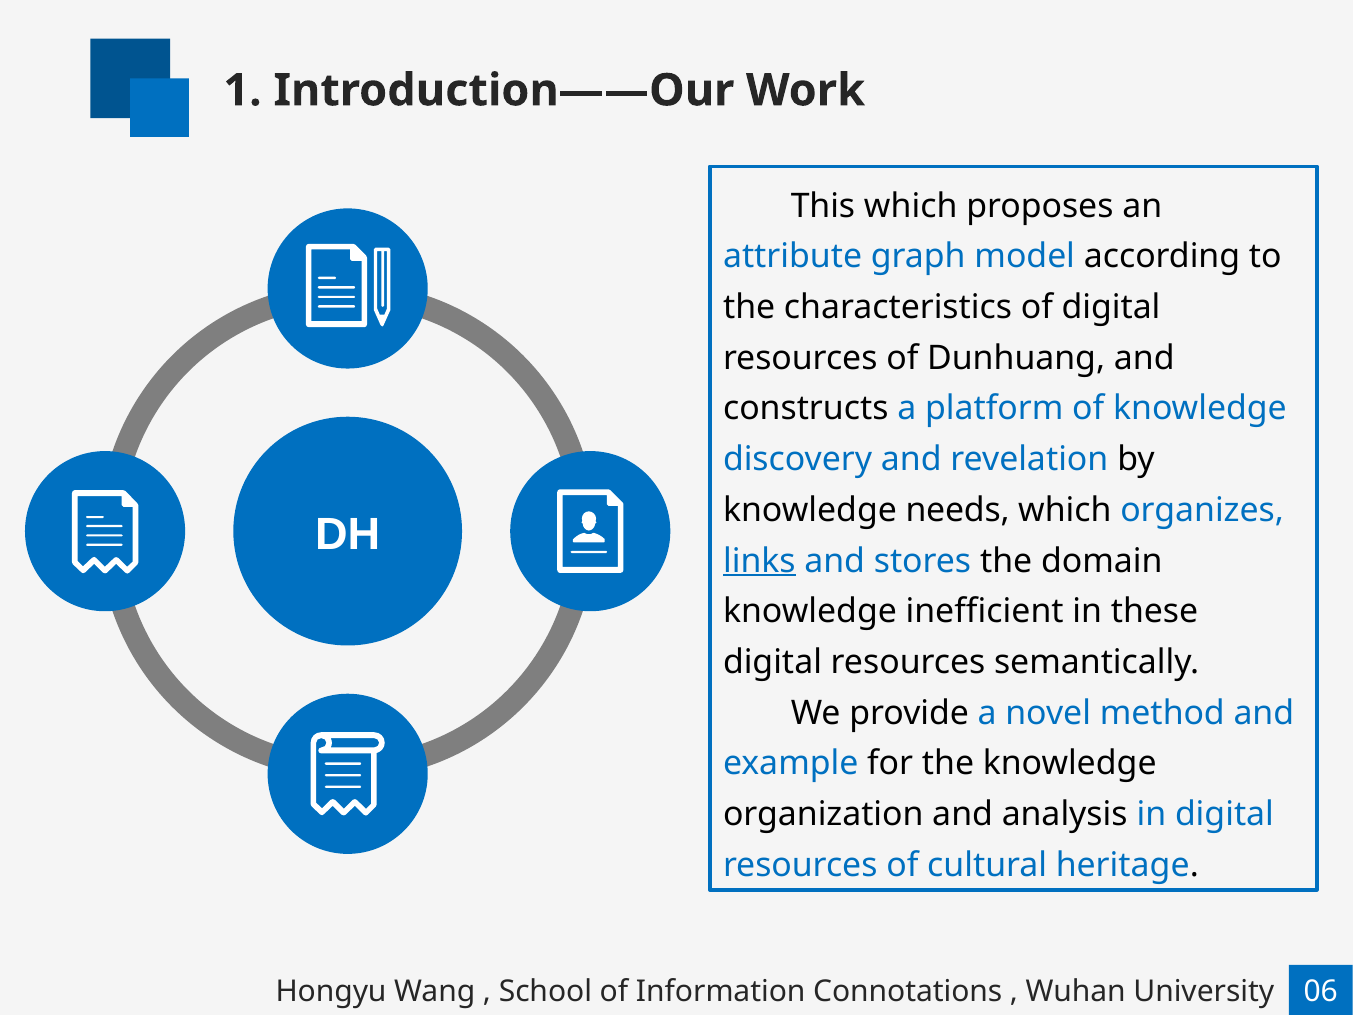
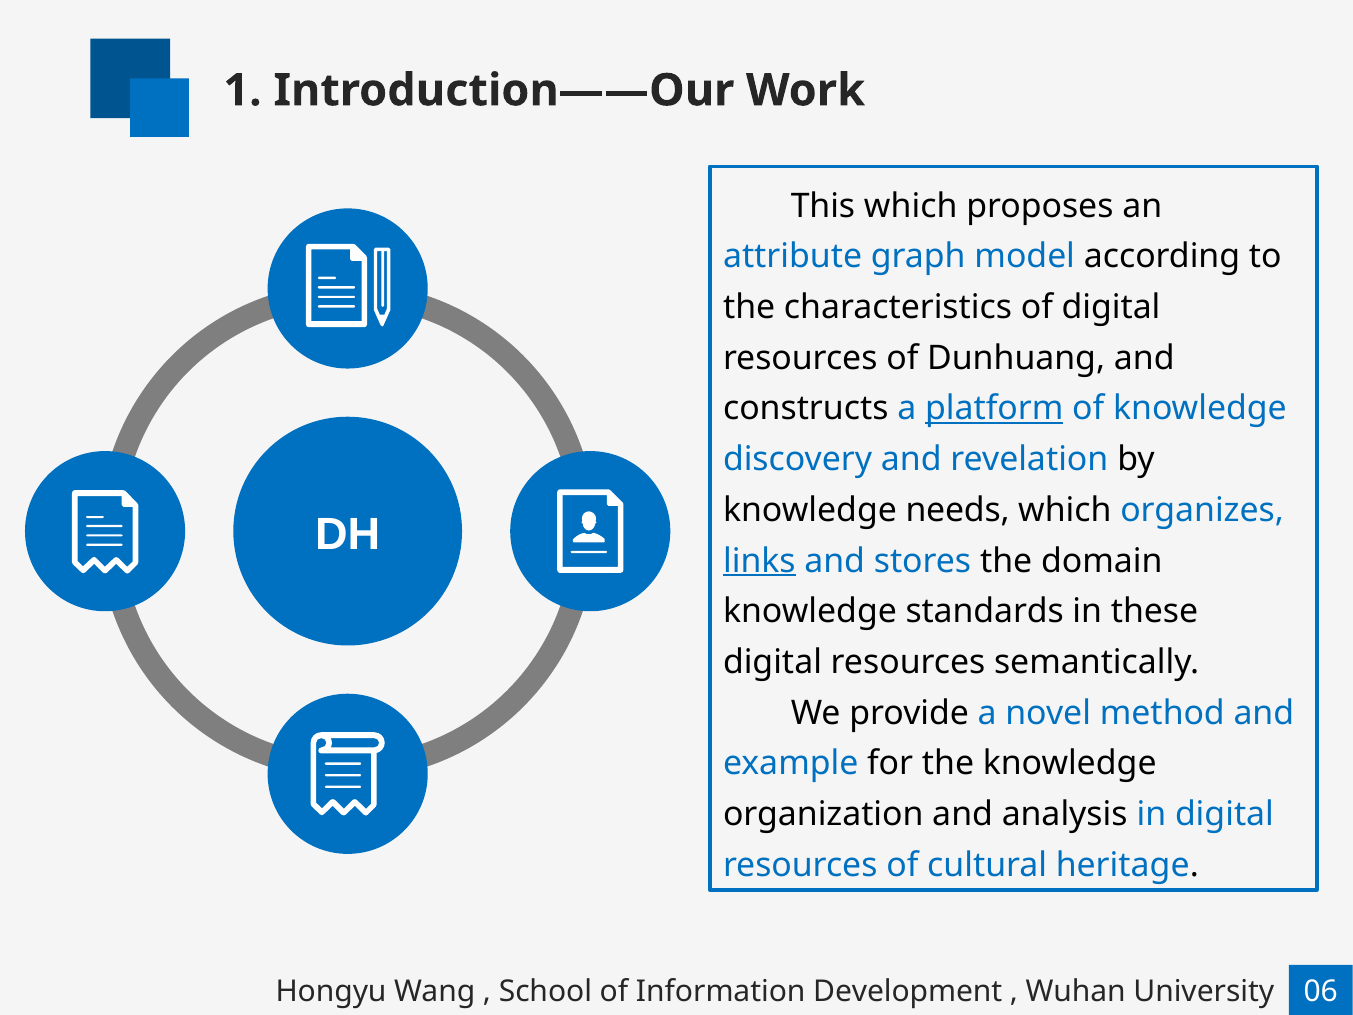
platform underline: none -> present (994, 409)
inefficient: inefficient -> standards (985, 611)
Connotations: Connotations -> Development (908, 991)
